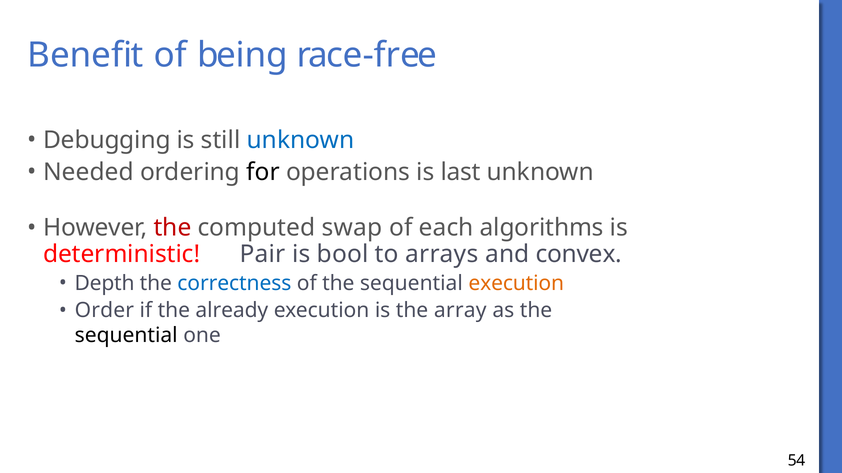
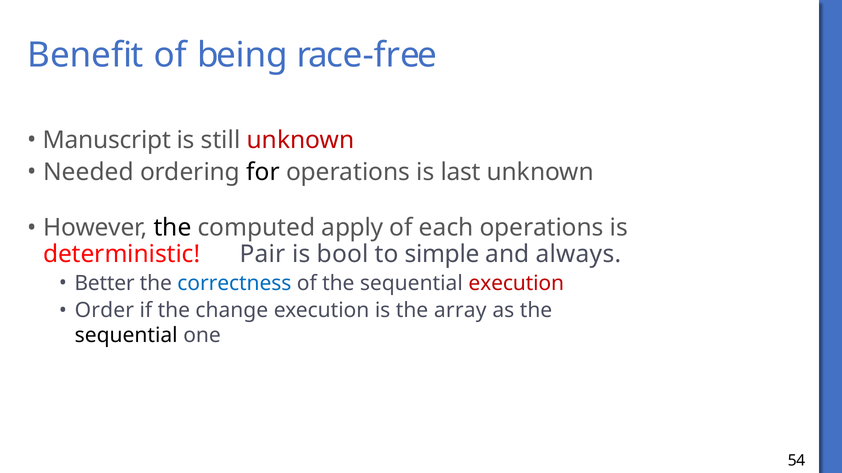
Debugging: Debugging -> Manuscript (107, 140)
unknown colour: blue -> red (301, 140)
the colour: red -> black (173, 228)
swap: swap -> apply (352, 228)
each algorithms: algorithms -> operations (542, 228)
arrays: arrays -> simple (442, 255)
convex: convex -> always (579, 255)
Depth: Depth -> Better (105, 284)
execution colour: orange -> red (516, 284)
already: already -> change (232, 311)
